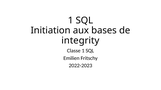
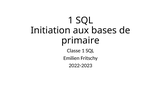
integrity: integrity -> primaire (80, 41)
